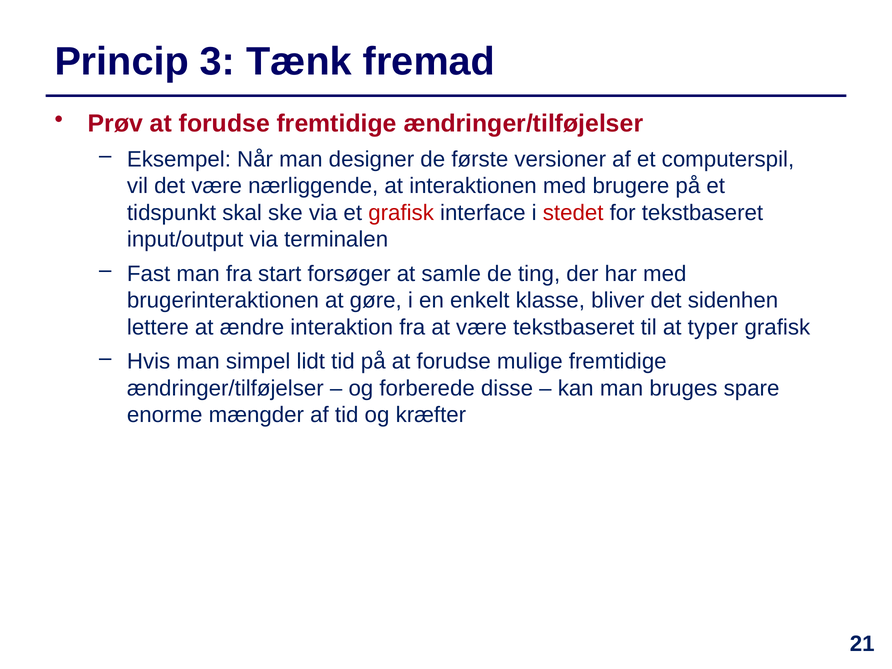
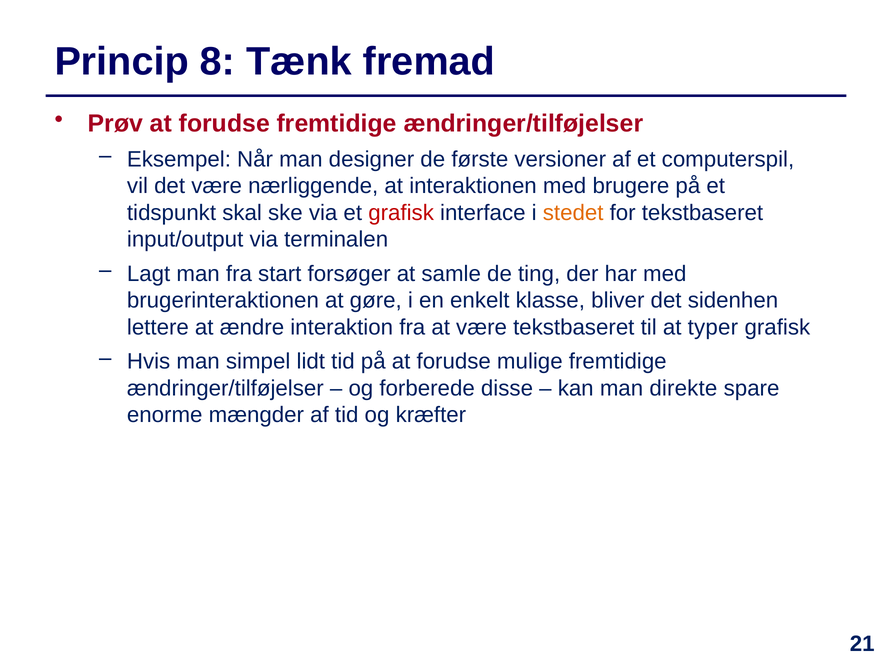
3: 3 -> 8 (218, 61)
stedet colour: red -> orange (573, 213)
Fast: Fast -> Lagt (149, 274)
bruges: bruges -> direkte (683, 388)
